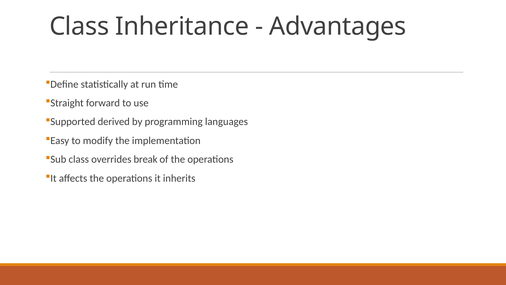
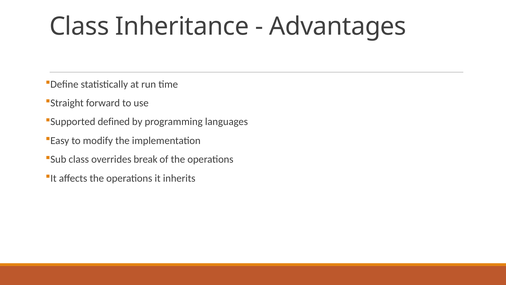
derived: derived -> defined (114, 122)
